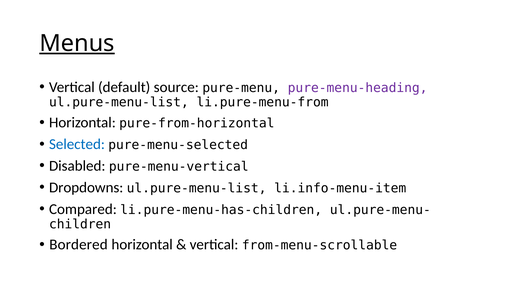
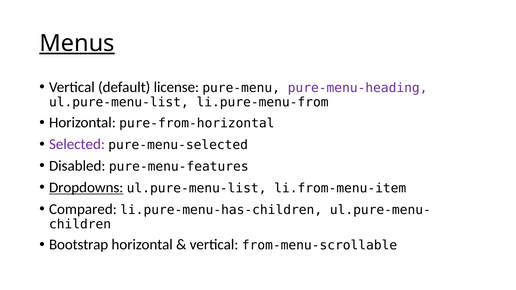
source: source -> license (176, 87)
Selected colour: blue -> purple (77, 144)
pure-menu-vertical: pure-menu-vertical -> pure-menu-features (179, 167)
Dropdowns underline: none -> present (86, 188)
li.info-menu-item: li.info-menu-item -> li.from-menu-item (340, 188)
Bordered: Bordered -> Bootstrap (79, 245)
